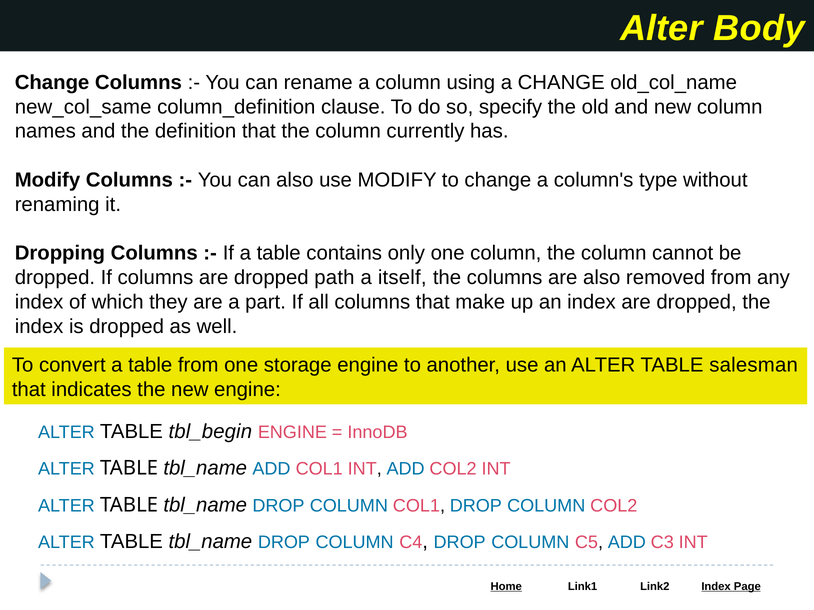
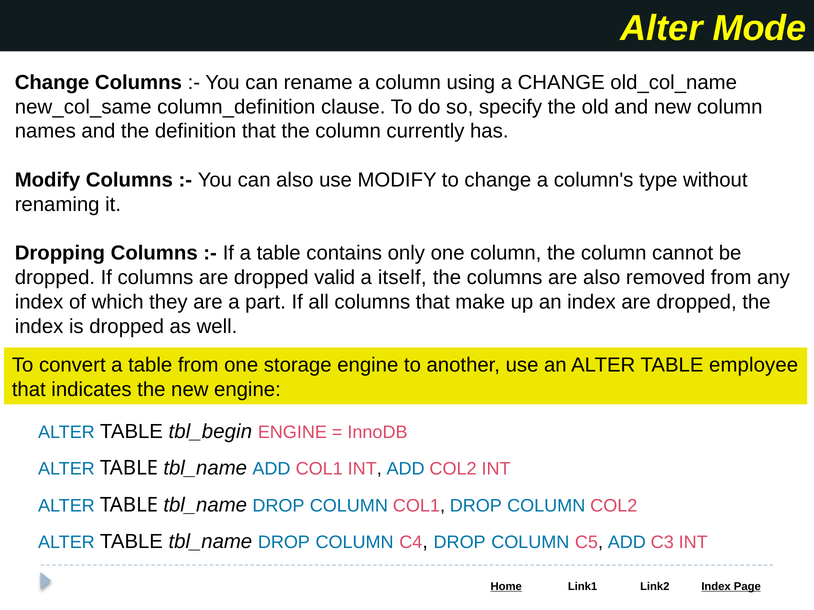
Body: Body -> Mode (759, 28)
path: path -> valid (335, 278)
salesman: salesman -> employee (754, 365)
